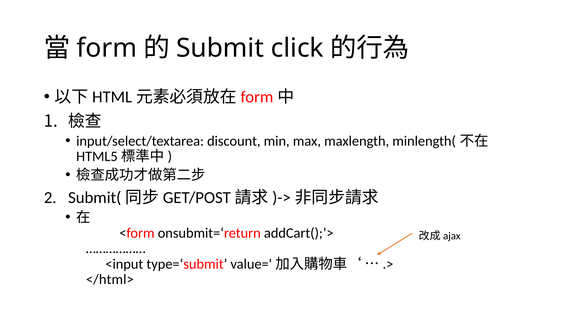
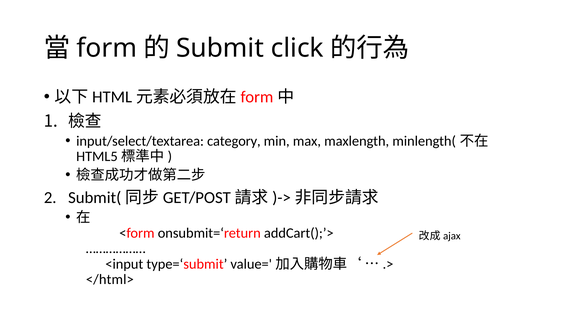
discount: discount -> category (234, 141)
